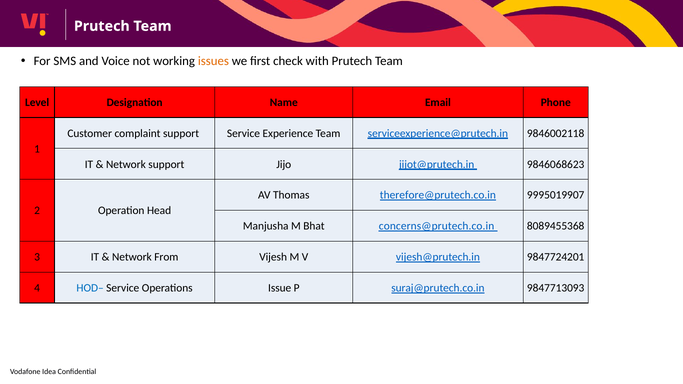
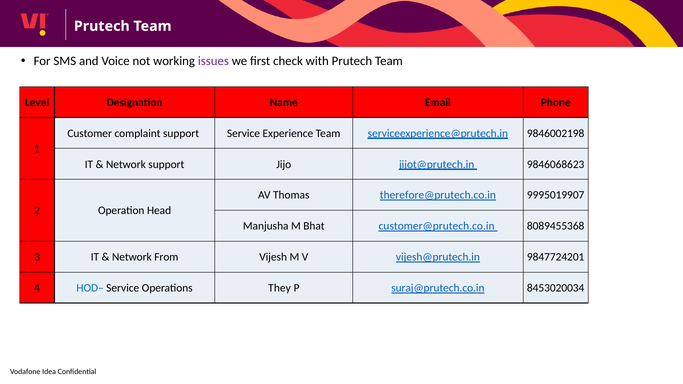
issues colour: orange -> purple (213, 61)
9846002118: 9846002118 -> 9846002198 (556, 133)
concerns@prutech.co.in: concerns@prutech.co.in -> customer@prutech.co.in (437, 226)
Issue: Issue -> They (280, 288)
9847713093: 9847713093 -> 8453020034 (556, 288)
